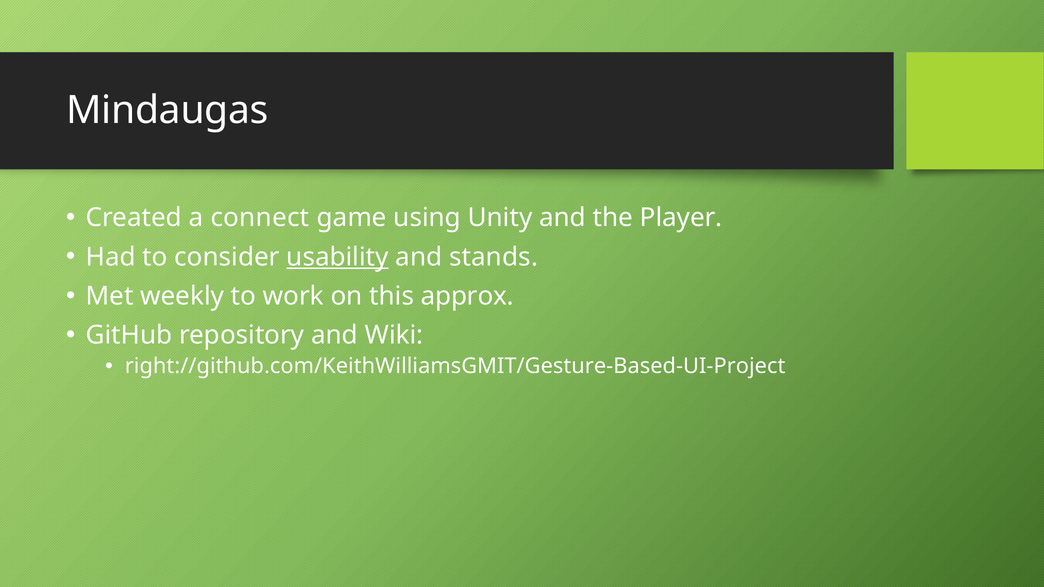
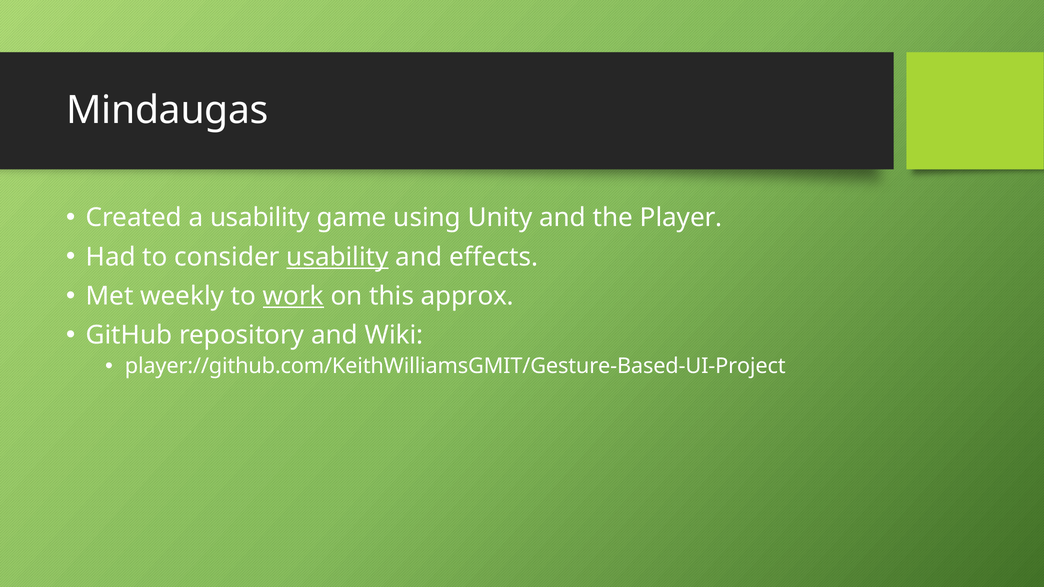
a connect: connect -> usability (260, 218)
stands: stands -> effects (494, 257)
work underline: none -> present (293, 296)
right://github.com/KeithWilliamsGMIT/Gesture-Based-UI-Project: right://github.com/KeithWilliamsGMIT/Gesture-Based-UI-Project -> player://github.com/KeithWilliamsGMIT/Gesture-Based-UI-Project (455, 366)
